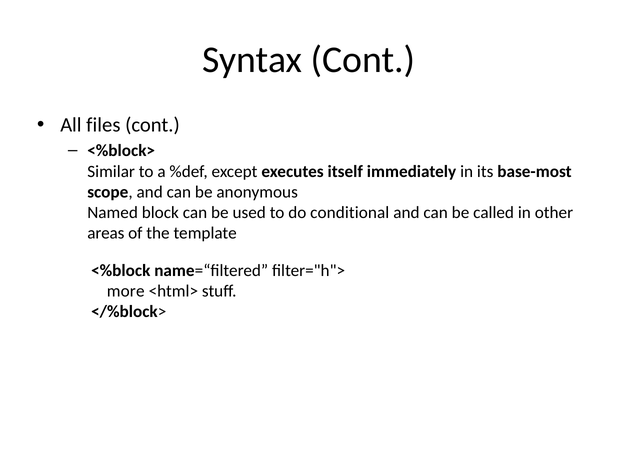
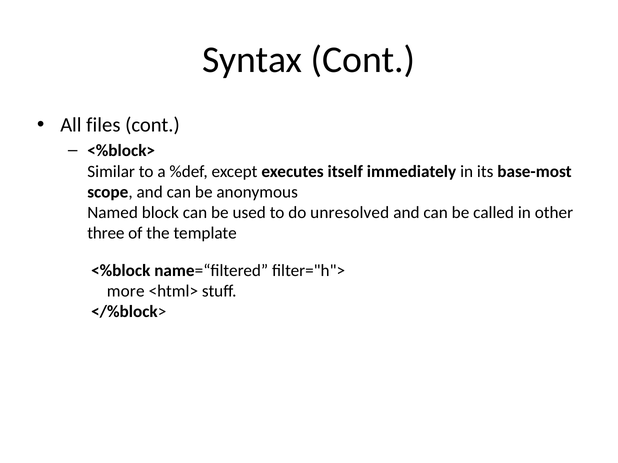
conditional: conditional -> unresolved (350, 213)
areas: areas -> three (106, 233)
